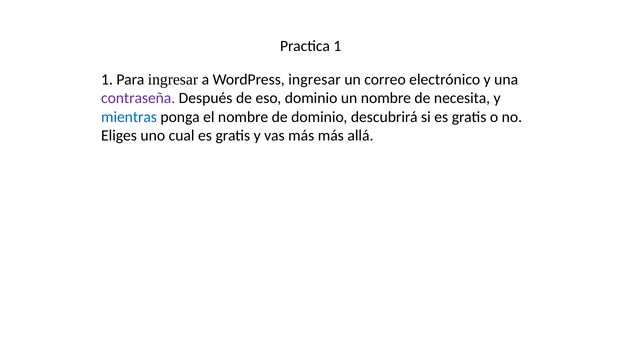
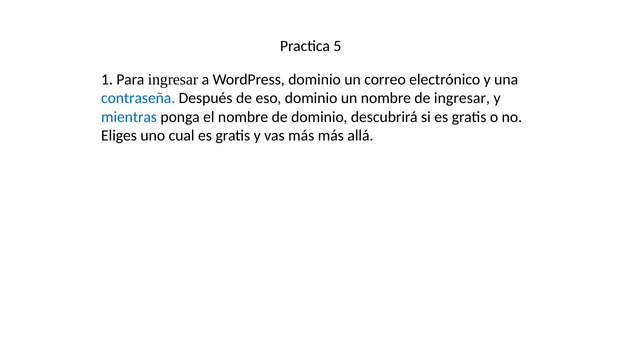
Practica 1: 1 -> 5 (337, 46)
WordPress ingresar: ingresar -> dominio (315, 79)
contraseña colour: purple -> blue (138, 98)
de necesita: necesita -> ingresar (462, 98)
